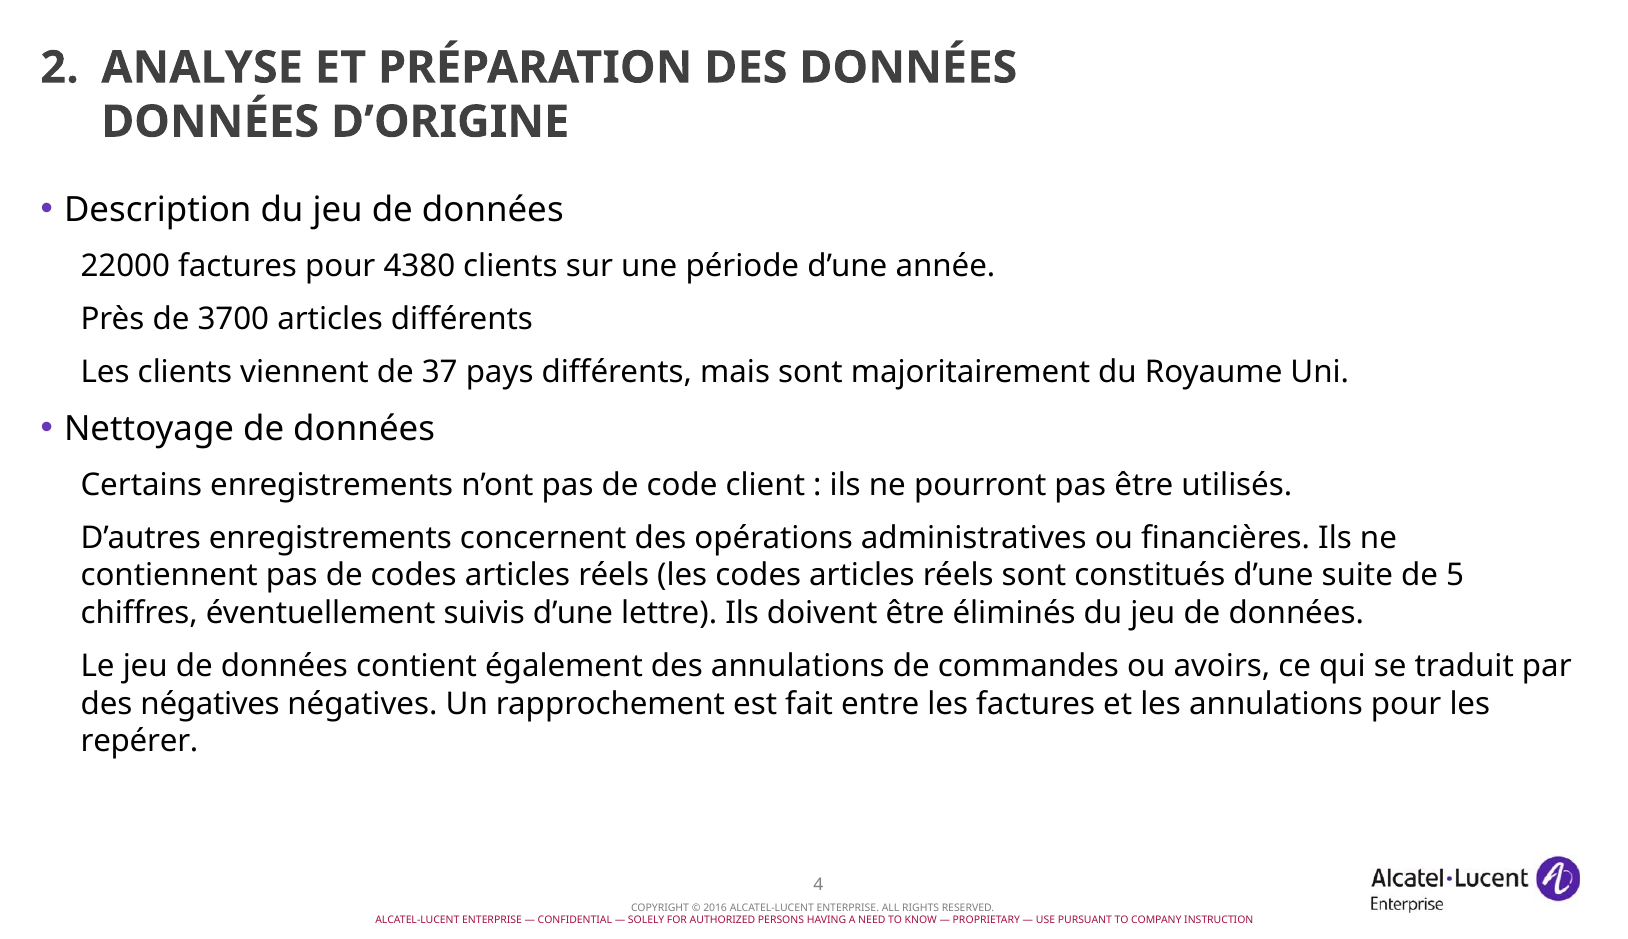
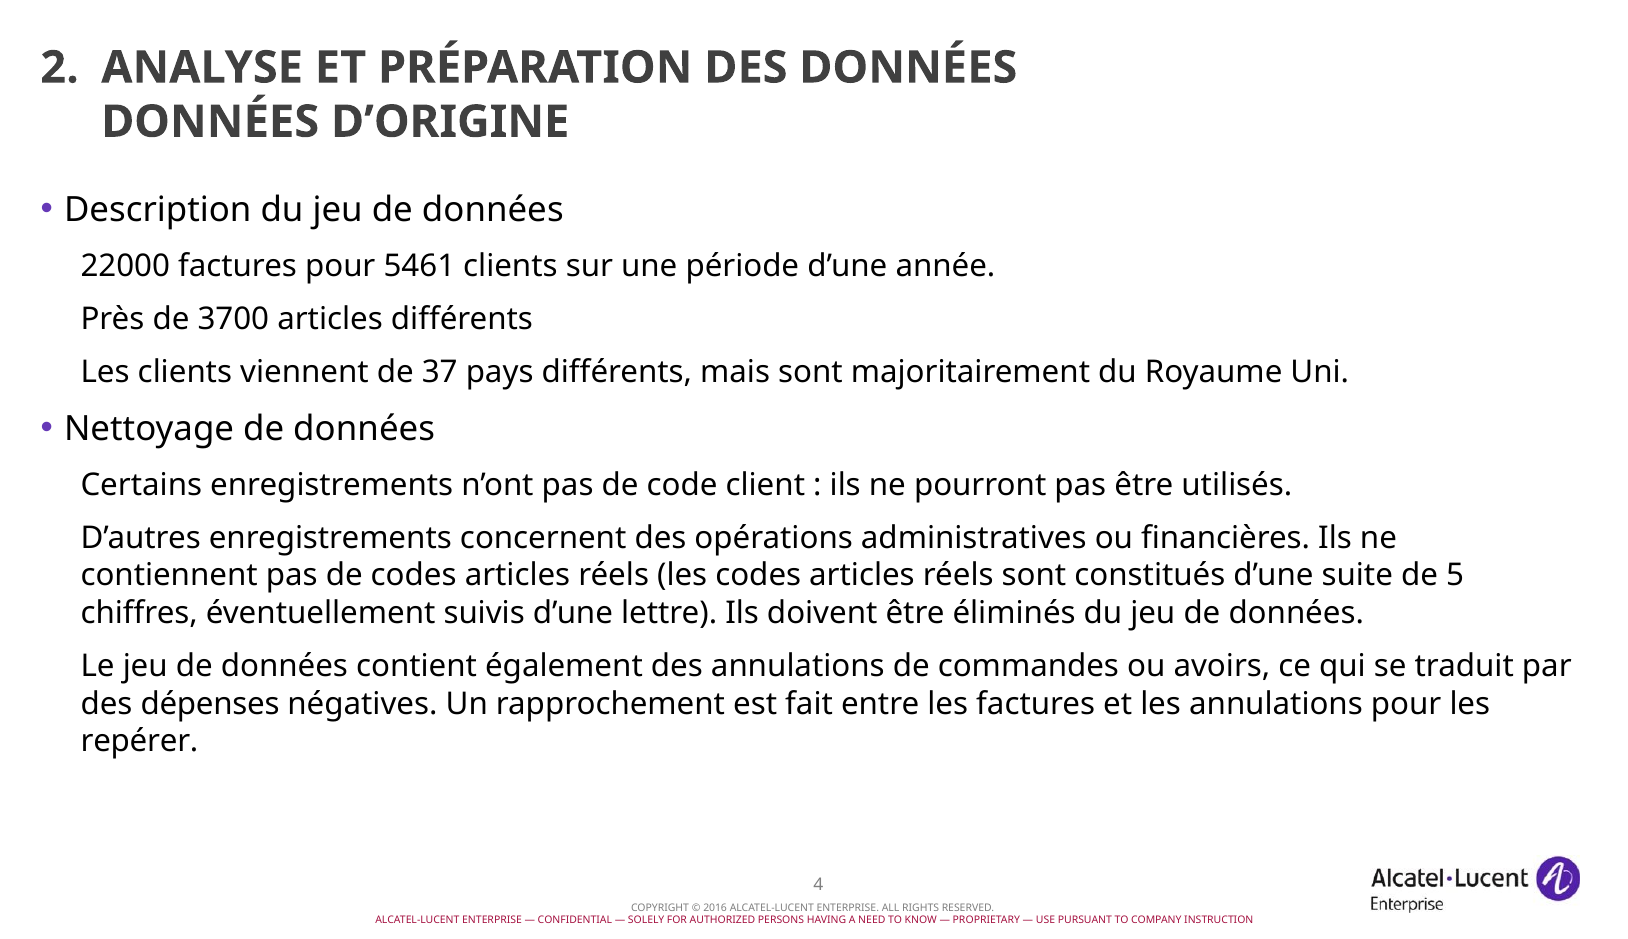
4380: 4380 -> 5461 (419, 266)
des négatives: négatives -> dépenses (210, 704)
